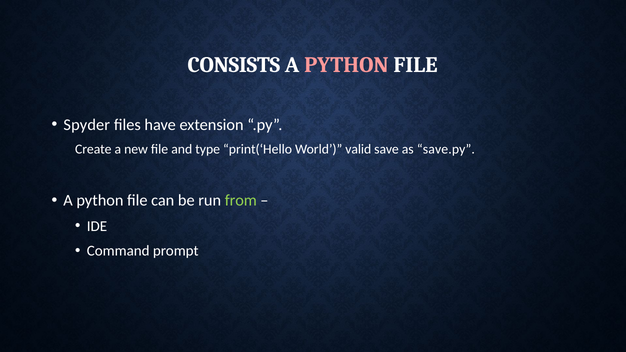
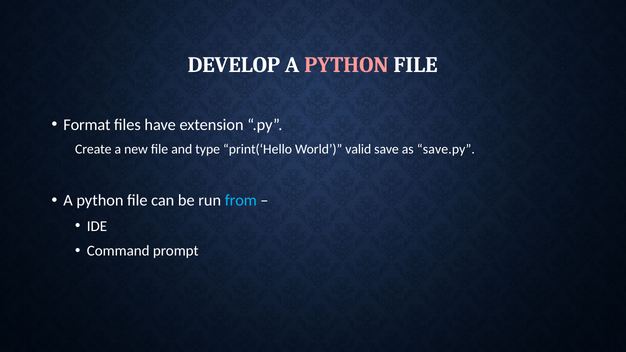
CONSISTS: CONSISTS -> DEVELOP (234, 65)
Spyder: Spyder -> Format (87, 125)
from colour: light green -> light blue (241, 201)
